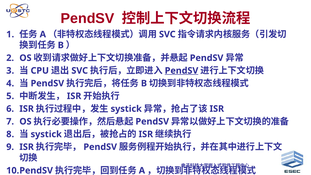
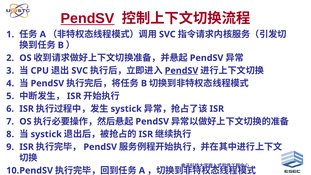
PendSV underline: none -> present (88, 18)
